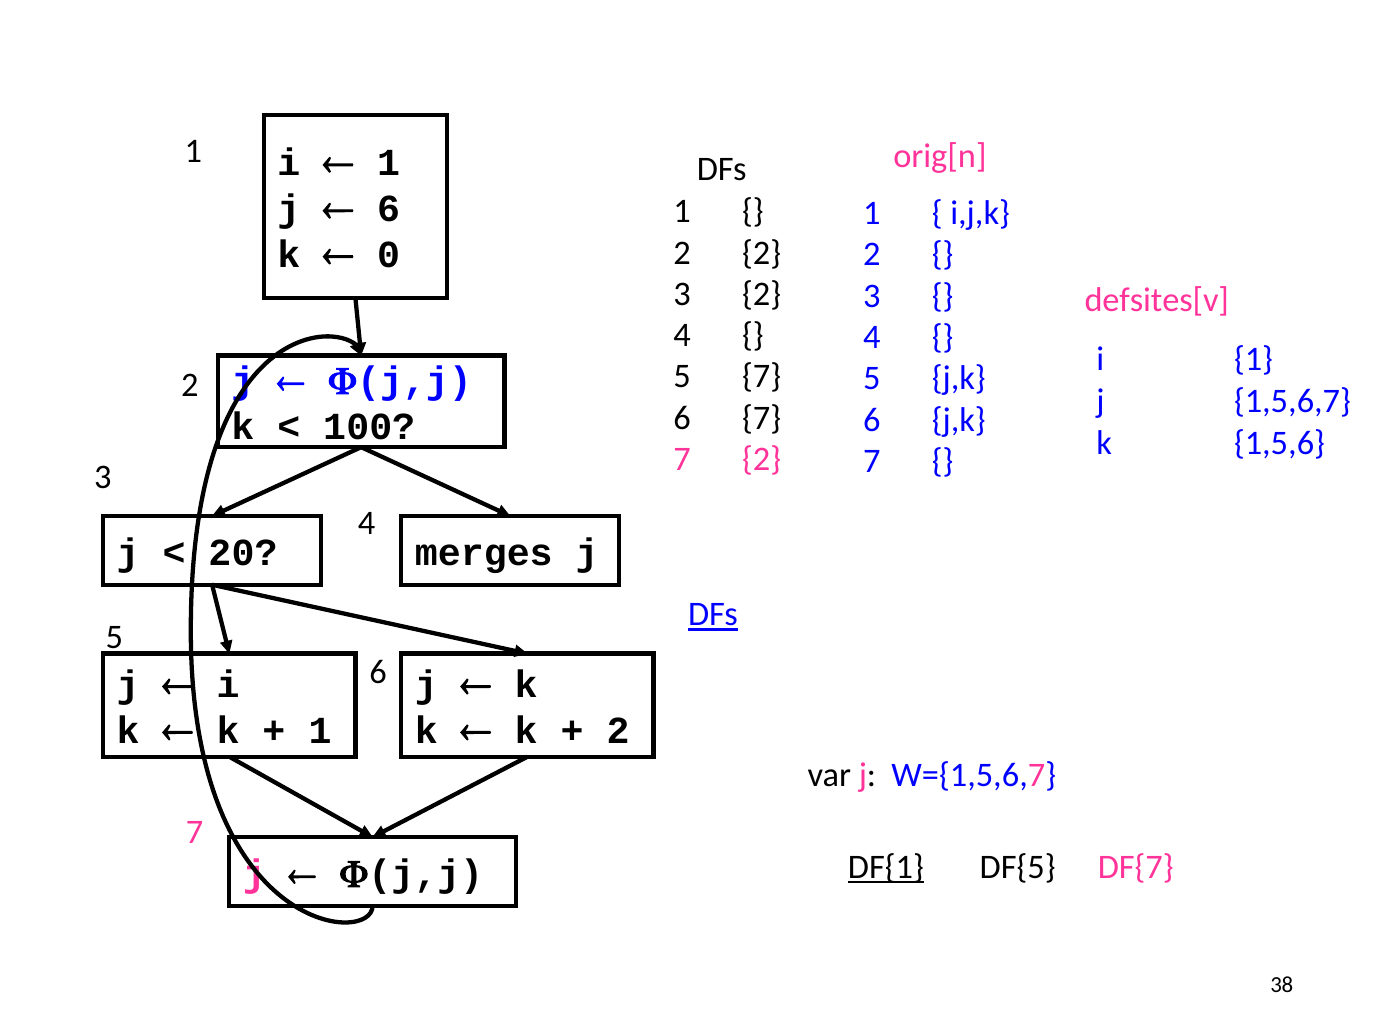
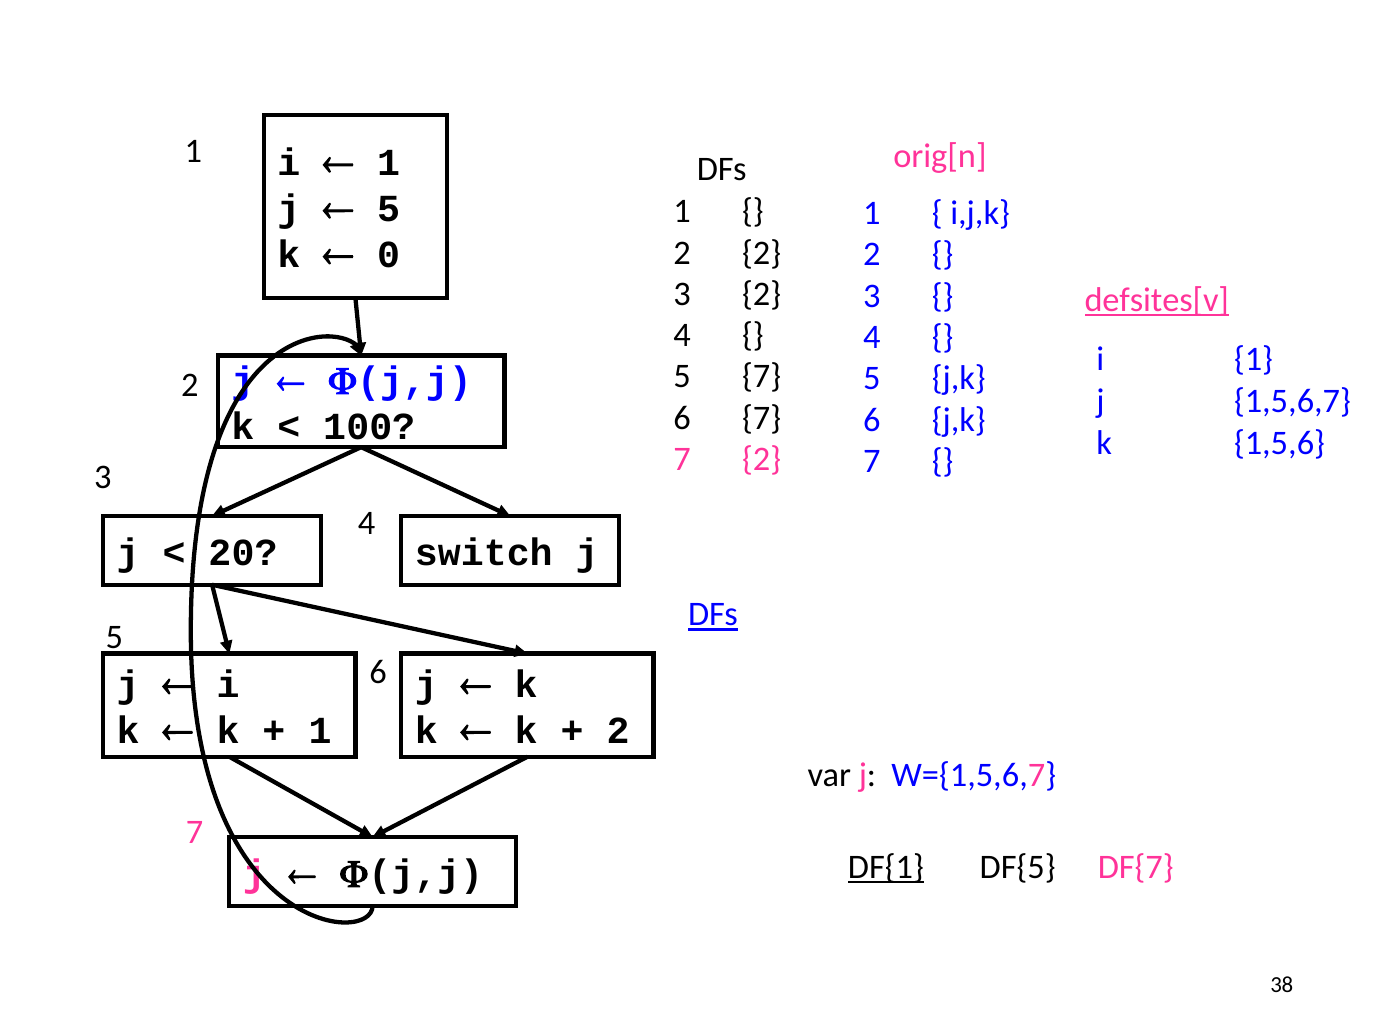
6: 6 -> 5 (389, 209)
defsites[v underline: none -> present (1157, 300)
merges: merges -> switch (484, 553)
